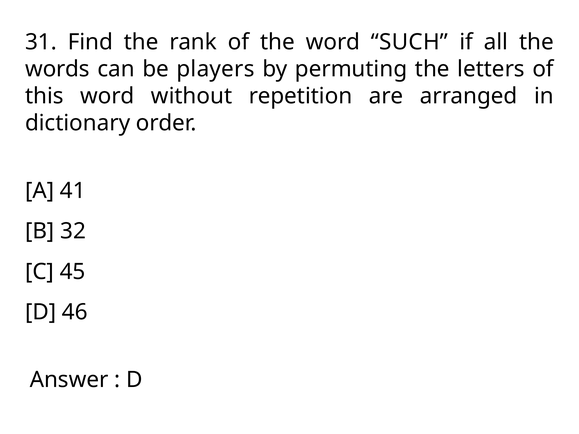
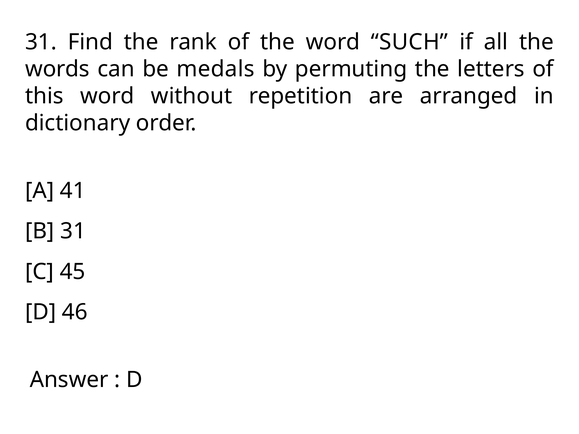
players: players -> medals (216, 69)
B 32: 32 -> 31 (73, 231)
